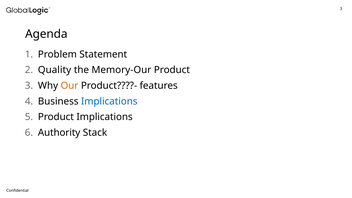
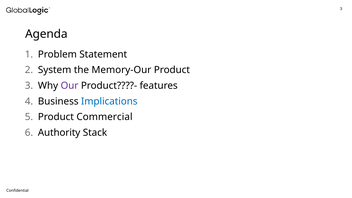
Quality: Quality -> System (55, 70)
Our colour: orange -> purple (70, 86)
Product Implications: Implications -> Commercial (105, 117)
